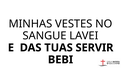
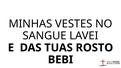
SERVIR: SERVIR -> ROSTO (94, 48)
